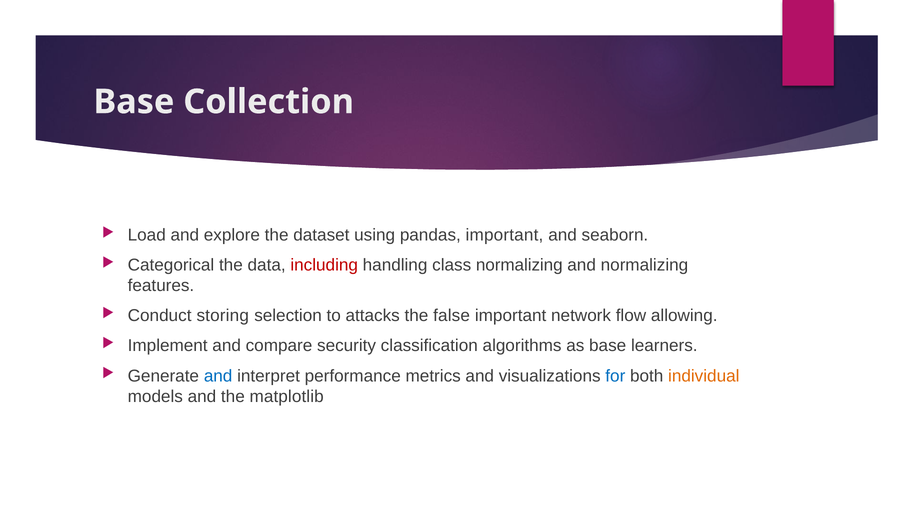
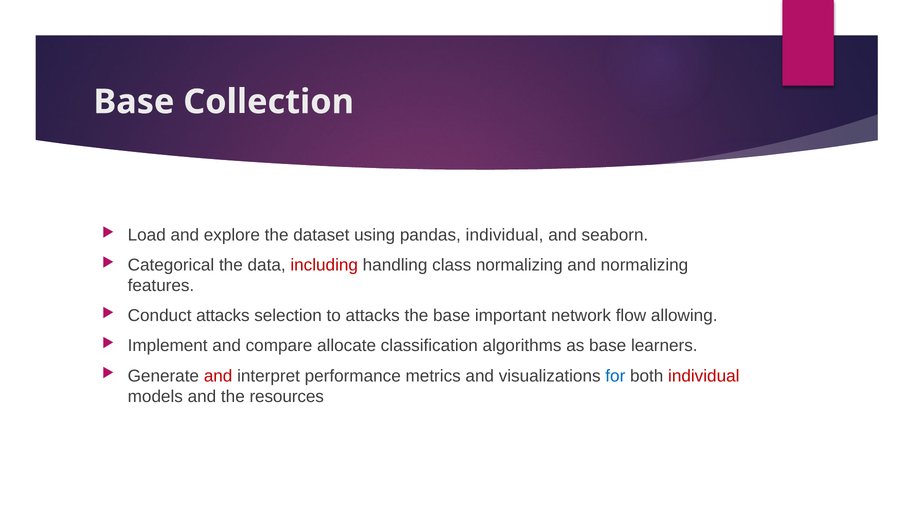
pandas important: important -> individual (504, 235)
Conduct storing: storing -> attacks (223, 316)
the false: false -> base (452, 316)
security: security -> allocate (347, 346)
and colour: blue -> red (218, 376)
individual colour: orange -> red (704, 376)
matplotlib: matplotlib -> resources (287, 397)
